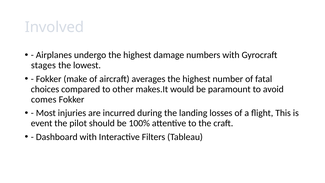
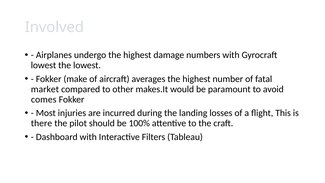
stages: stages -> lowest (43, 65)
choices: choices -> market (45, 89)
event: event -> there (42, 123)
